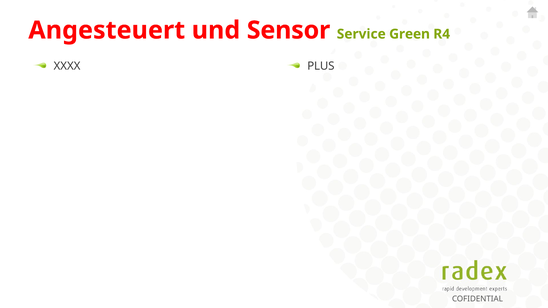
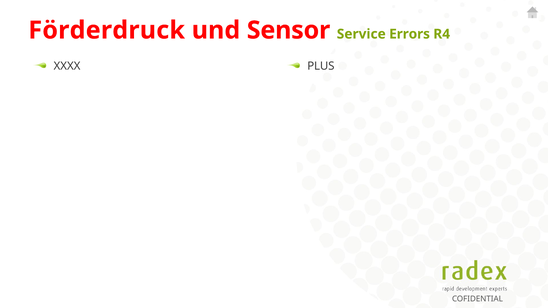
Angesteuert: Angesteuert -> Förderdruck (107, 30)
Green: Green -> Errors (410, 34)
